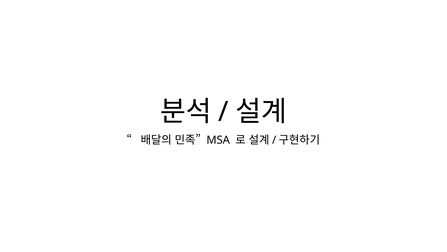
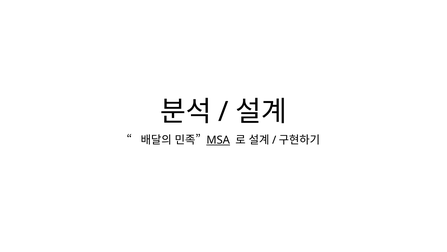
MSA underline: none -> present (218, 140)
